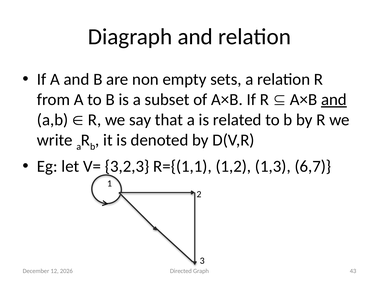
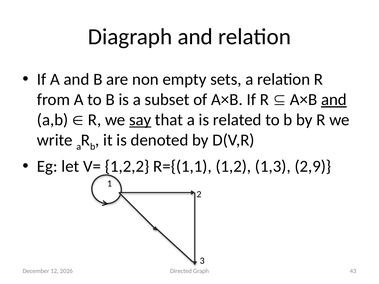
say underline: none -> present (140, 120)
3,2,3: 3,2,3 -> 1,2,2 (127, 167)
6,7: 6,7 -> 2,9 (313, 167)
